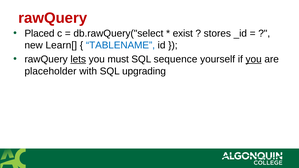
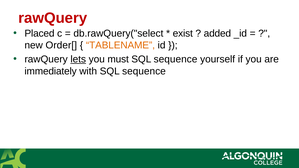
stores: stores -> added (217, 33)
Learn[: Learn[ -> Order[ (61, 45)
TABLENAME colour: blue -> orange (120, 45)
you underline: present -> none (254, 59)
placeholder: placeholder -> immediately (51, 71)
with SQL upgrading: upgrading -> sequence (144, 71)
